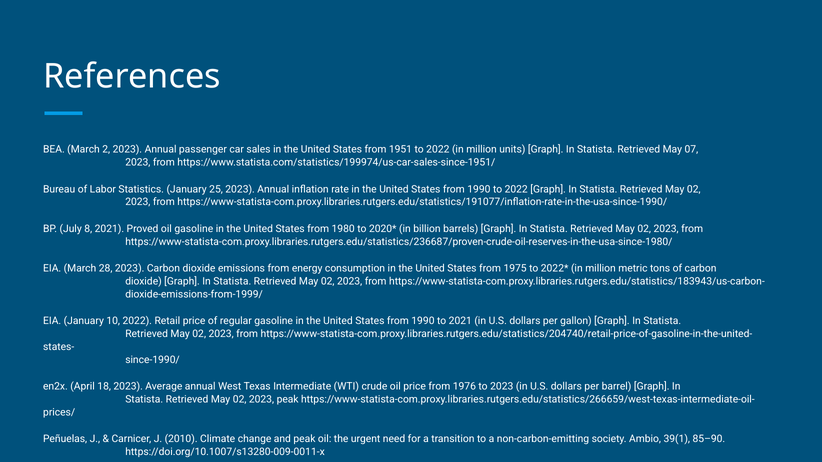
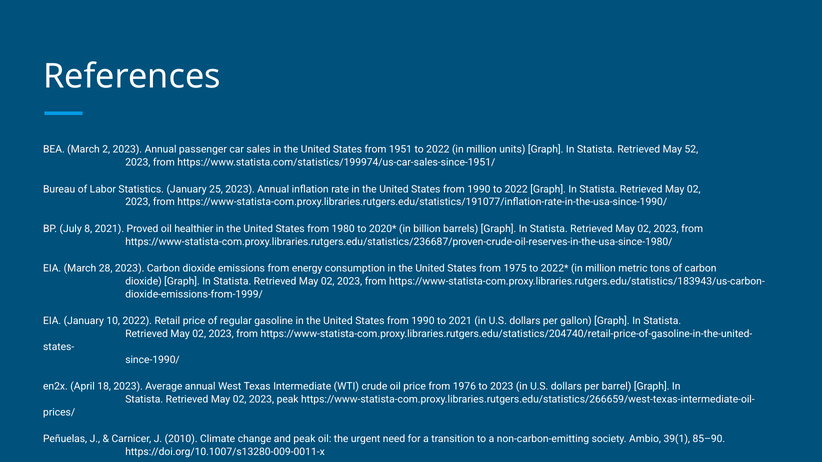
07: 07 -> 52 (691, 150)
oil gasoline: gasoline -> healthier (194, 229)
